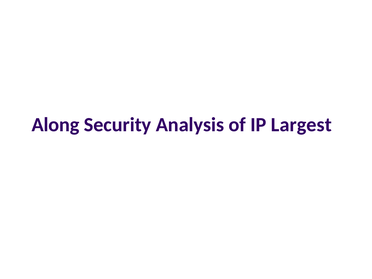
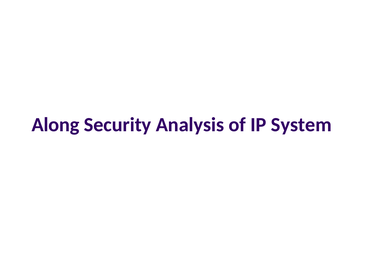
Largest: Largest -> System (301, 125)
